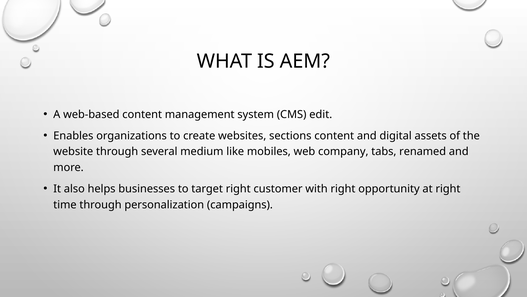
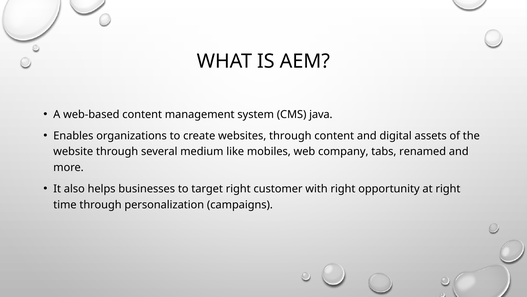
edit: edit -> java (321, 114)
websites sections: sections -> through (290, 136)
